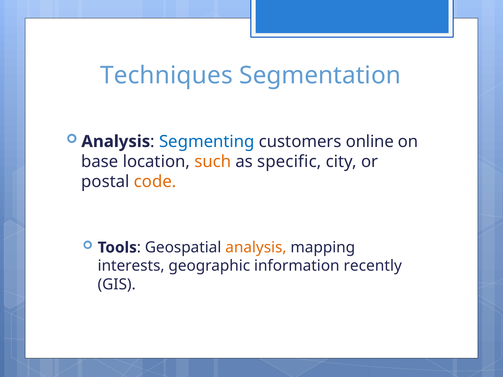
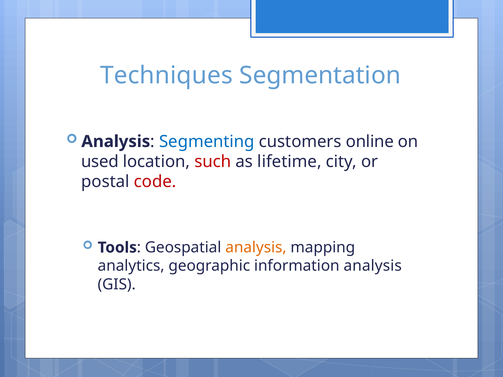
base: base -> used (100, 162)
such colour: orange -> red (213, 162)
specific: specific -> lifetime (289, 162)
code colour: orange -> red (155, 182)
interests: interests -> analytics (131, 266)
information recently: recently -> analysis (373, 266)
